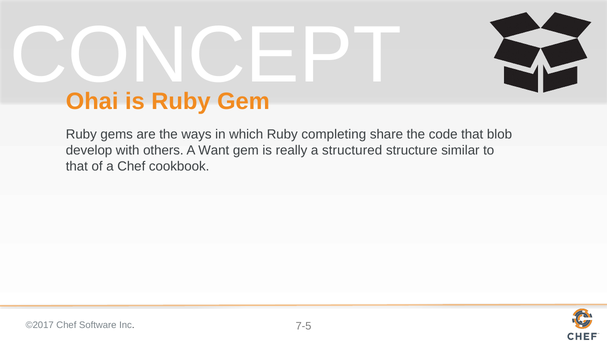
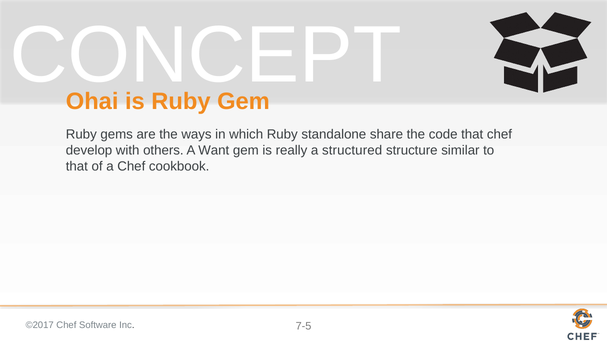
completing: completing -> standalone (334, 134)
that blob: blob -> chef (499, 134)
